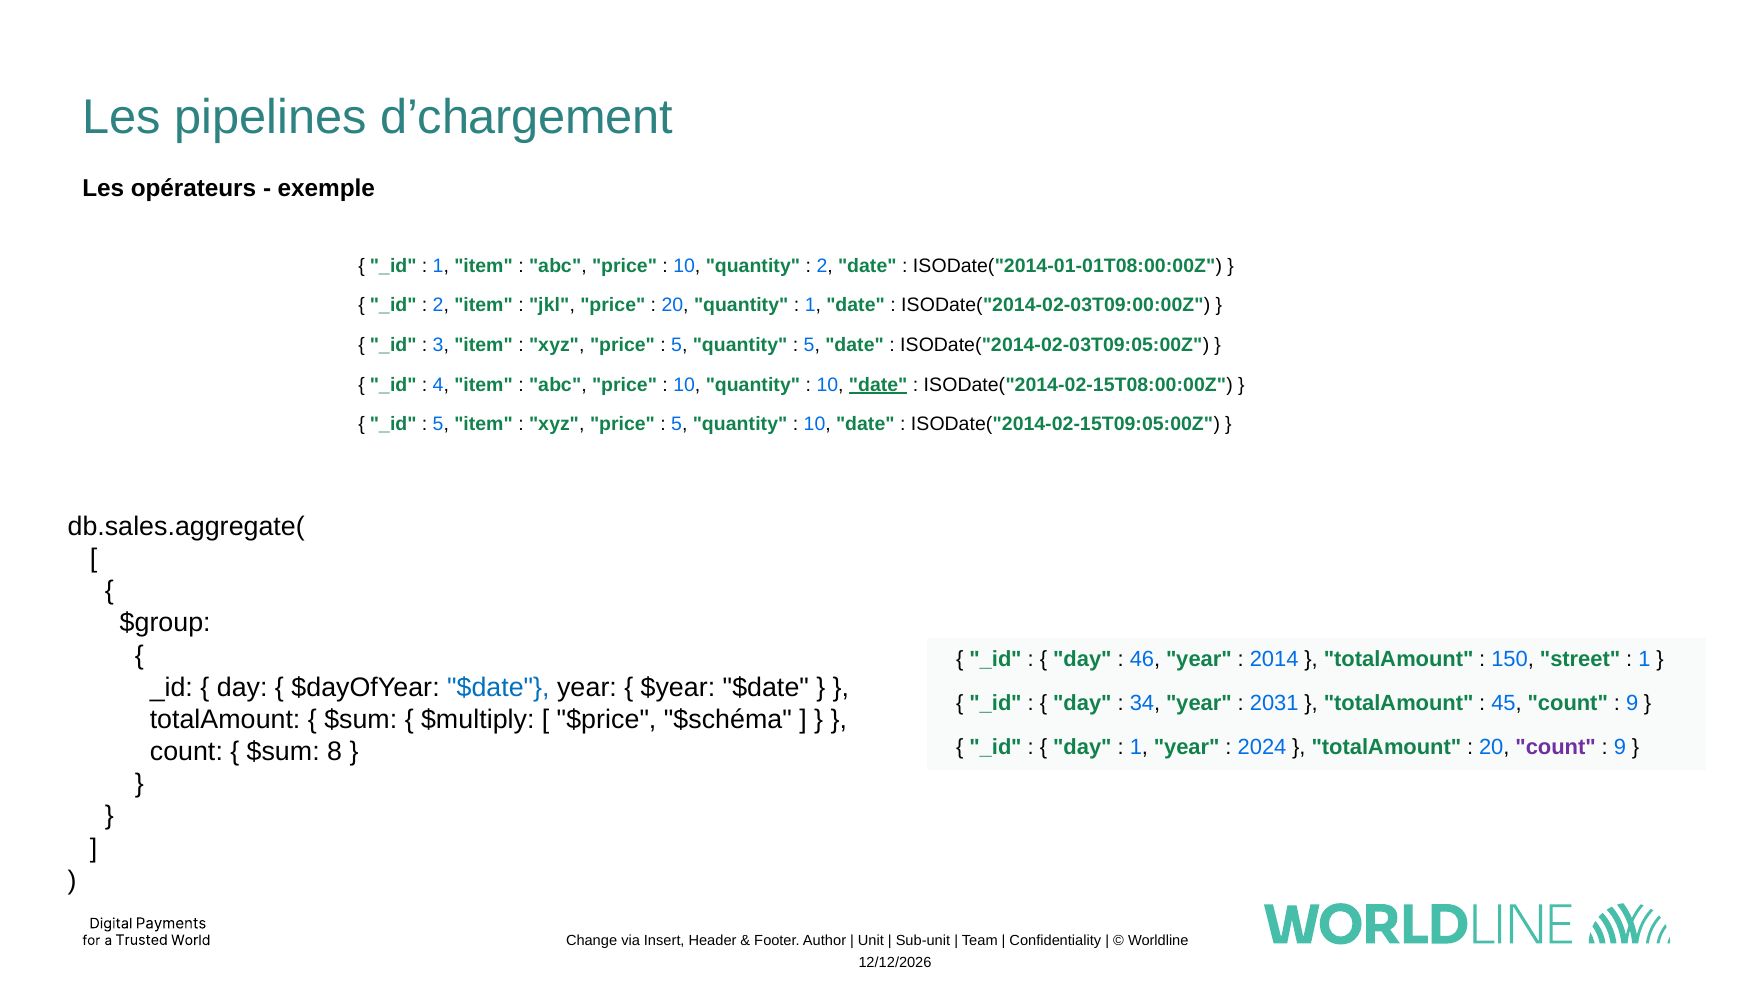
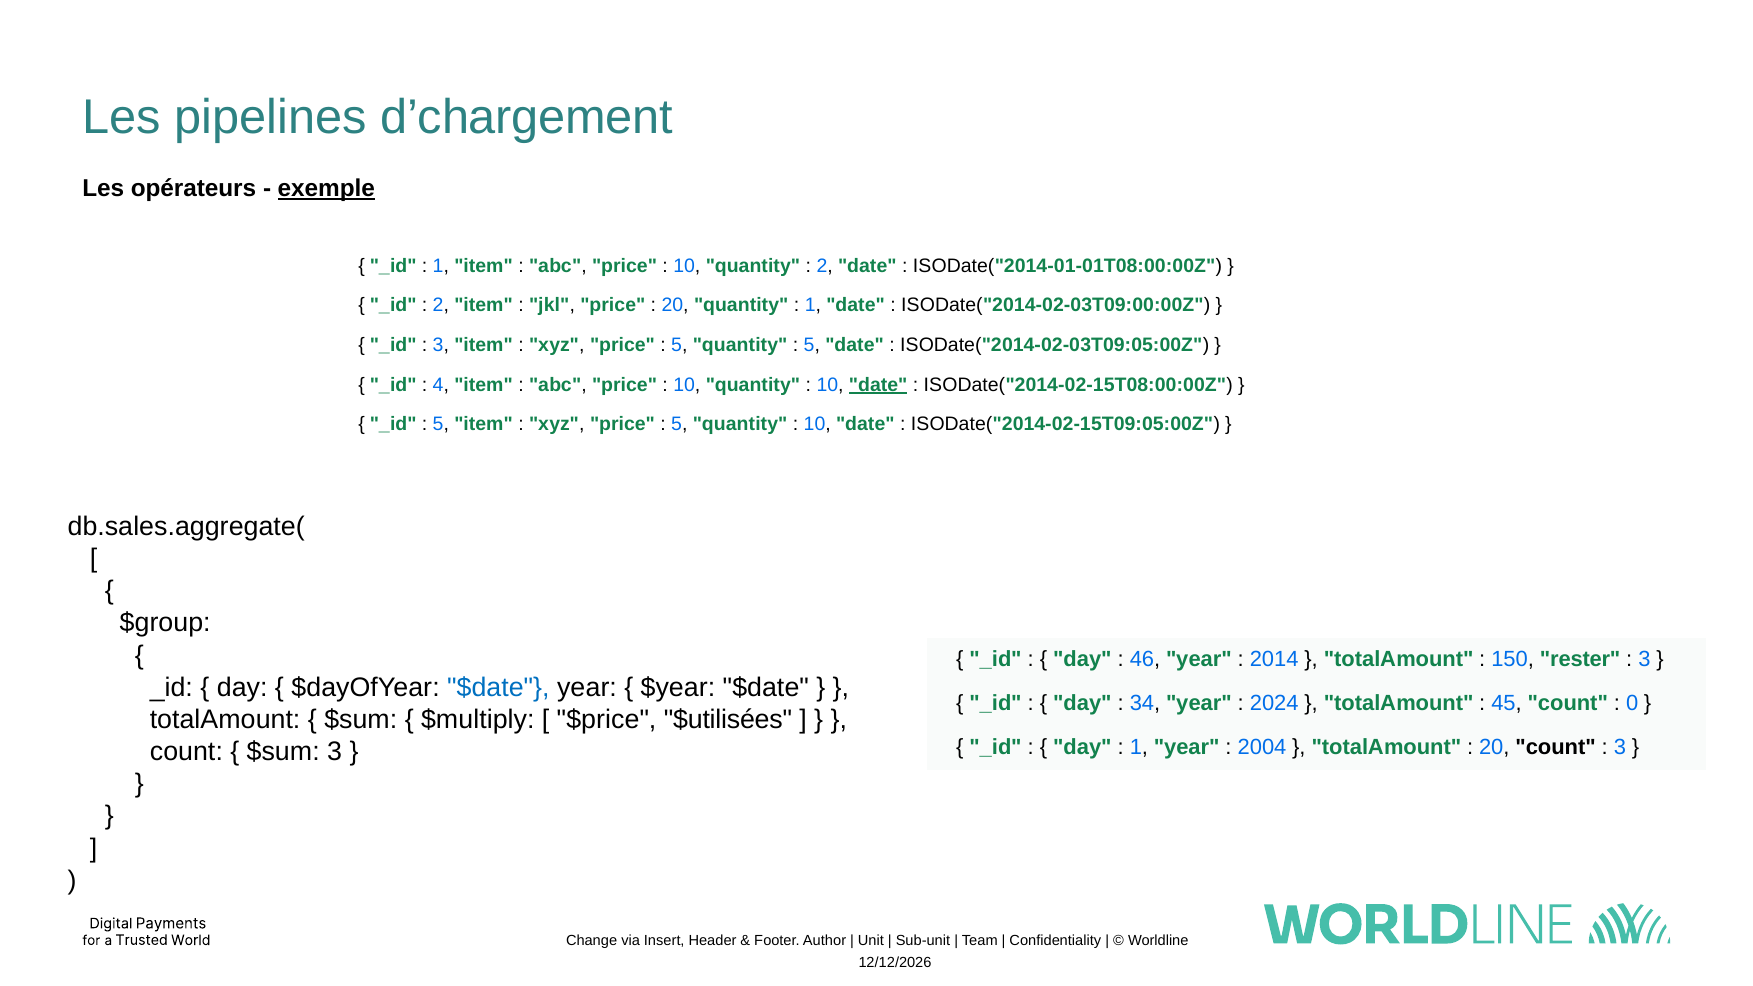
exemple underline: none -> present (326, 189)
street: street -> rester (1580, 659)
1: 1 -> 3 (1644, 659)
2031: 2031 -> 2024 (1274, 703)
9: 9 -> 0 (1632, 703)
$schéma: $schéma -> $utilisées (728, 720)
2024: 2024 -> 2004 (1262, 747)
count colour: purple -> black (1556, 747)
9: 9 -> 3 (1620, 747)
$sum 8: 8 -> 3 (335, 752)
